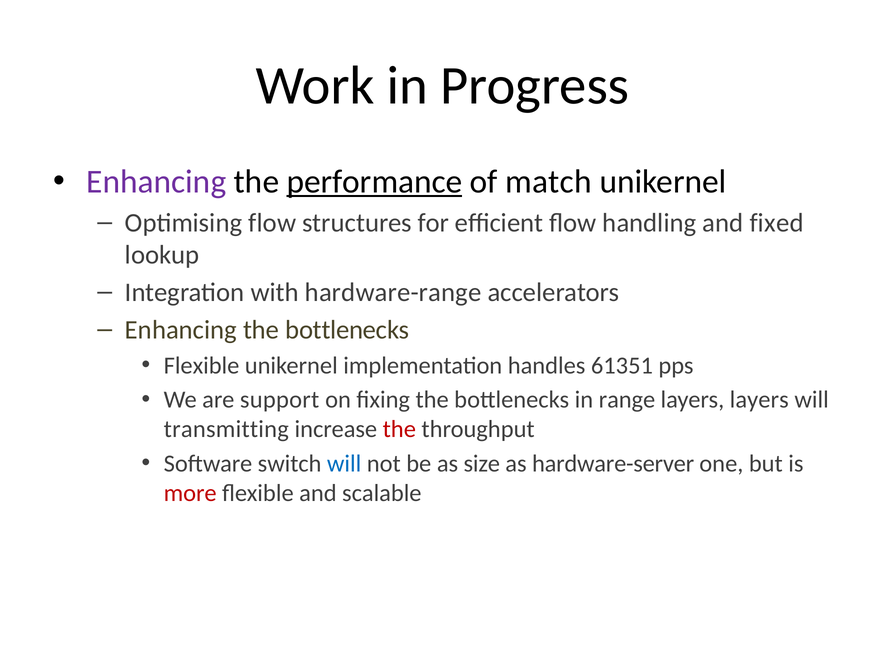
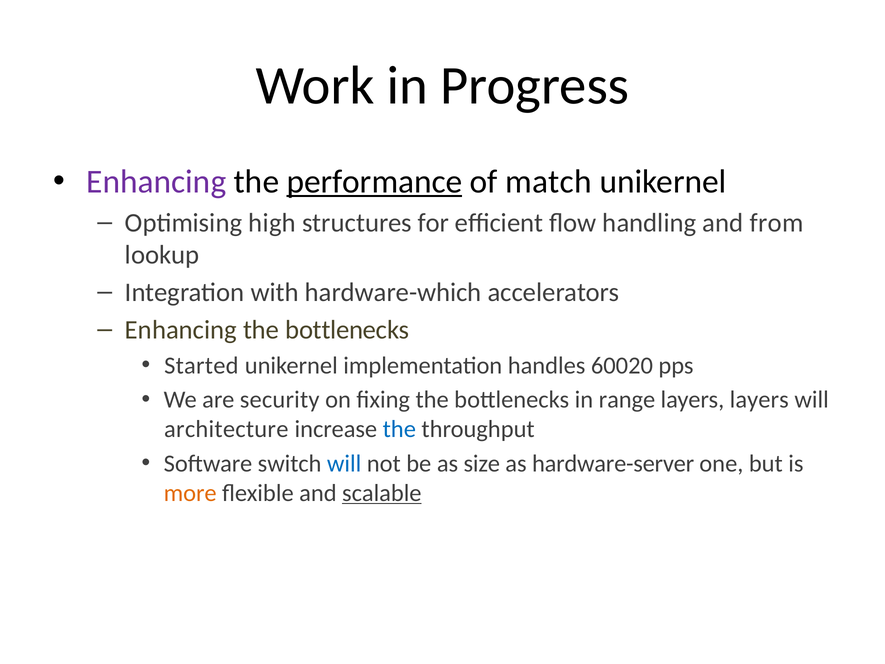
Optimising flow: flow -> high (272, 223)
fixed: fixed -> from (777, 223)
hardware-range: hardware-range -> hardware-which (393, 292)
Flexible: Flexible -> Started (201, 365)
61351: 61351 -> 60020 (622, 365)
support: support -> security (280, 400)
transmitting: transmitting -> architecture (226, 429)
the colour: red -> blue (399, 429)
more colour: red -> orange (190, 493)
scalable underline: none -> present (382, 493)
